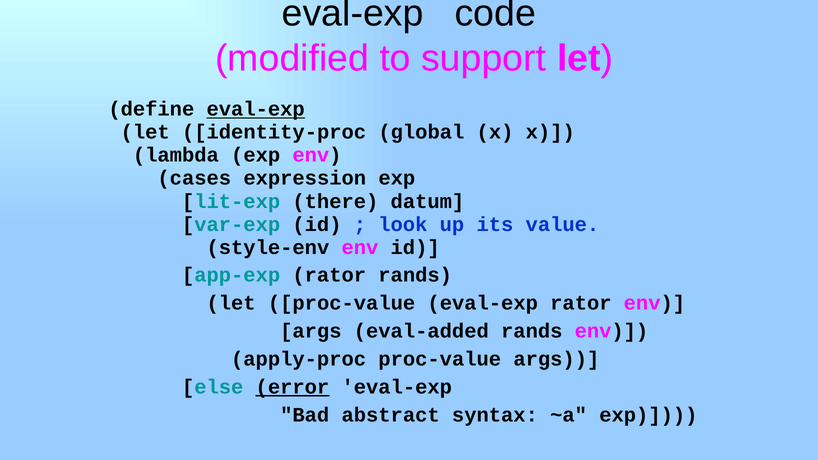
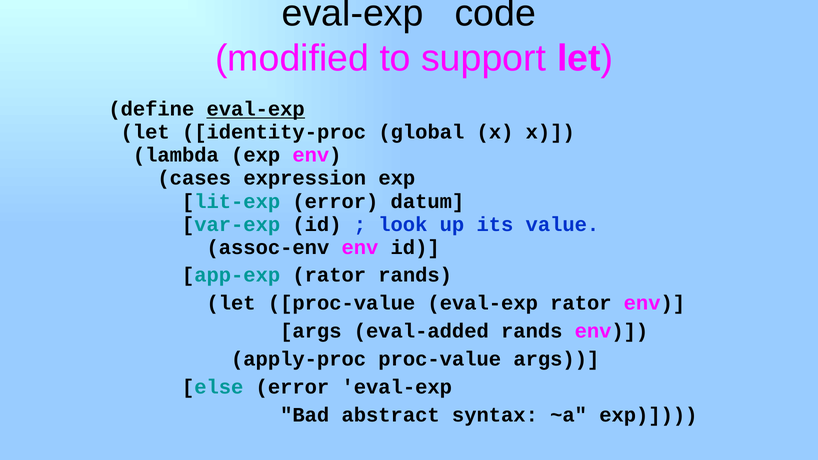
lit-exp there: there -> error (335, 201)
style-env: style-env -> assoc-env (268, 247)
error underline: present -> none (292, 387)
